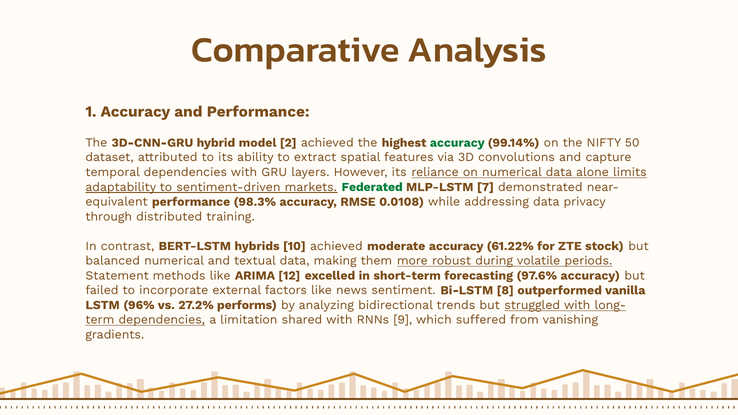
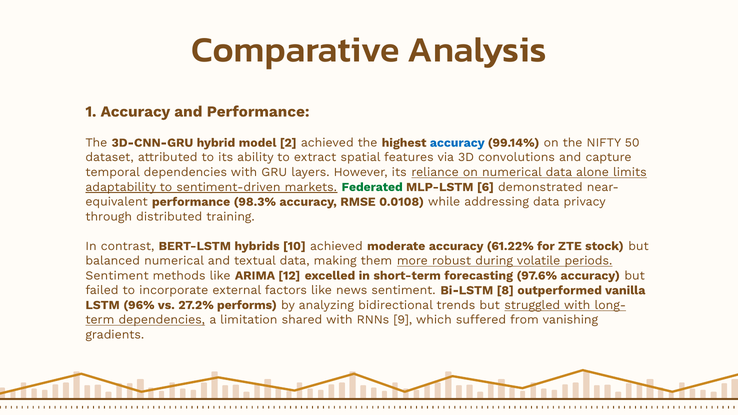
accuracy colour: green -> blue (457, 143)
7: 7 -> 6 (485, 187)
Statement: Statement -> Sentiment (117, 276)
